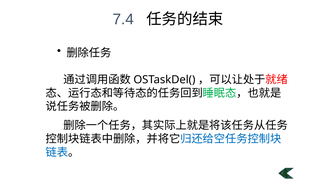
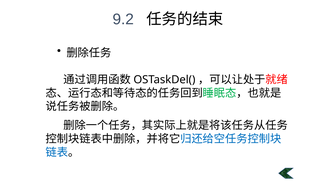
7.4: 7.4 -> 9.2 (123, 19)
